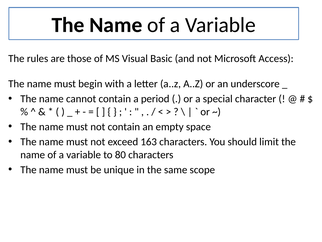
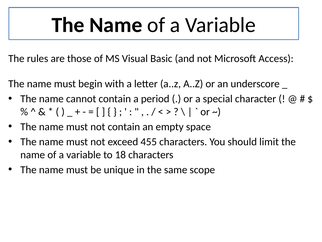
163: 163 -> 455 (149, 142)
80: 80 -> 18 (120, 154)
